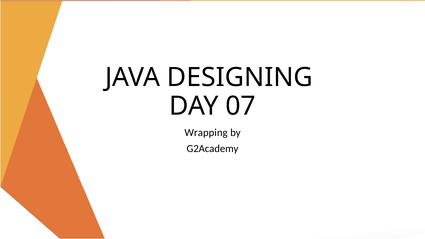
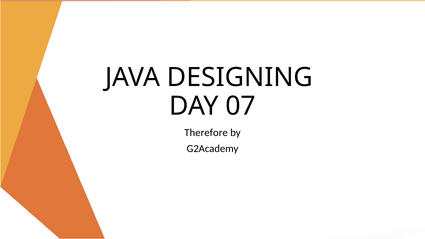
Wrapping: Wrapping -> Therefore (206, 133)
